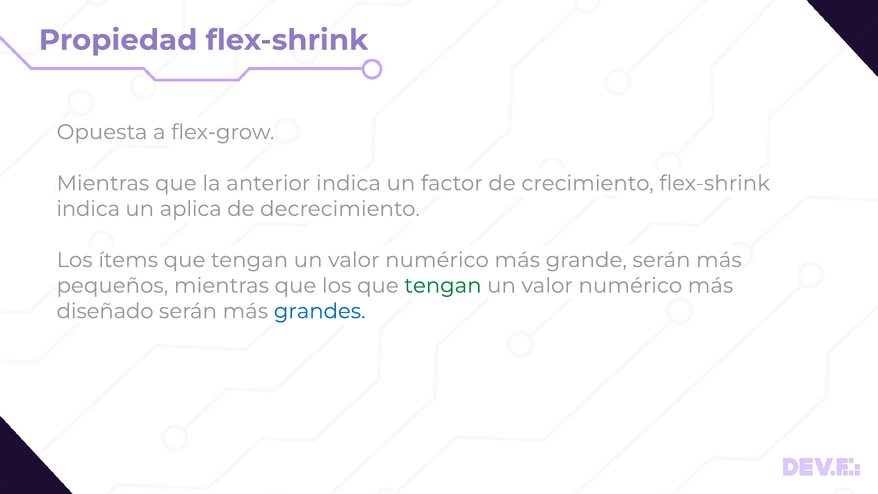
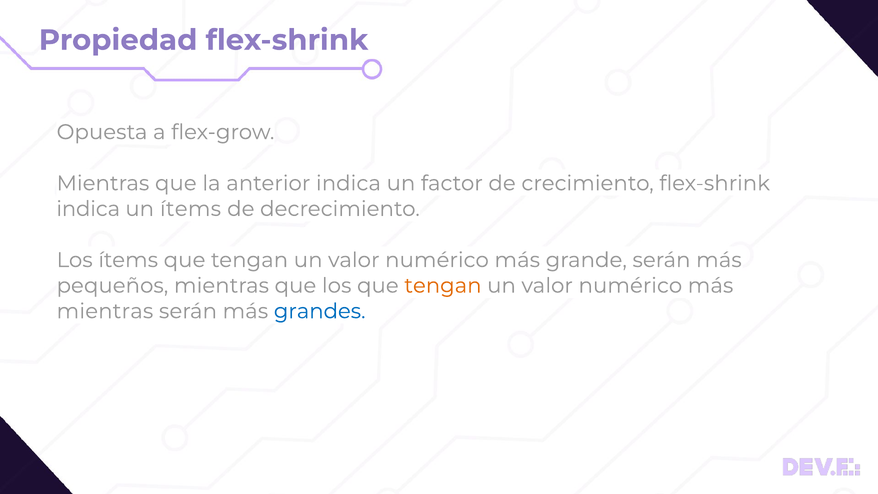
un aplica: aplica -> ítems (190, 209)
tengan colour: green -> orange (443, 286)
diseñado: diseñado -> mientras (105, 311)
